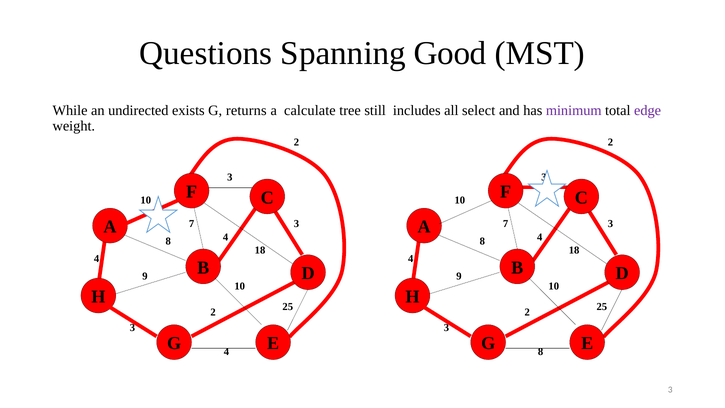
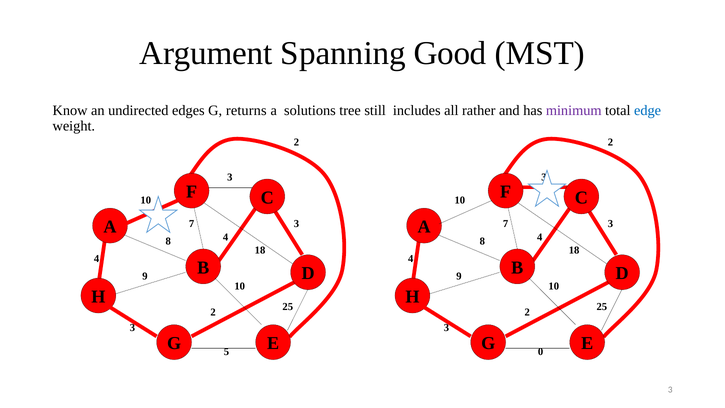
Questions: Questions -> Argument (206, 53)
While: While -> Know (70, 110)
exists: exists -> edges (188, 110)
calculate: calculate -> solutions (310, 110)
select: select -> rather (479, 110)
edge colour: purple -> blue (648, 110)
G 4: 4 -> 5 (226, 352)
G 8: 8 -> 0 (541, 352)
